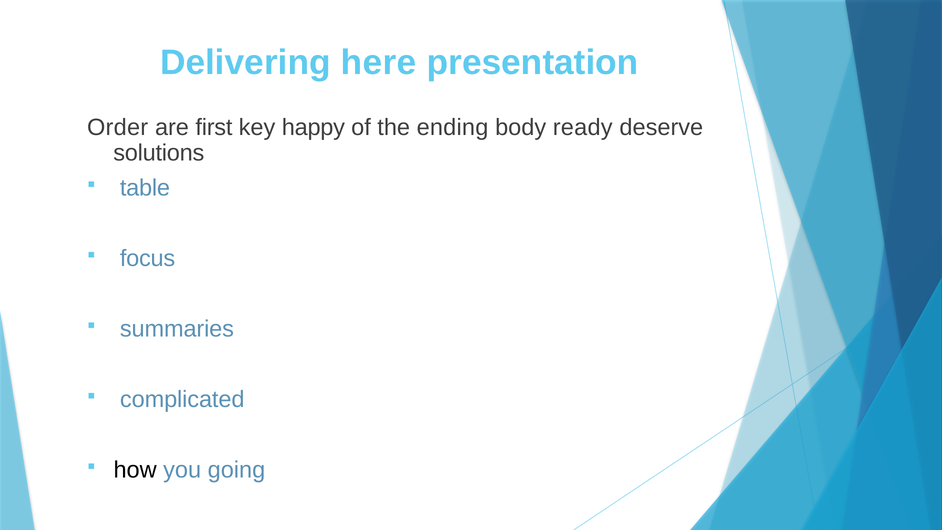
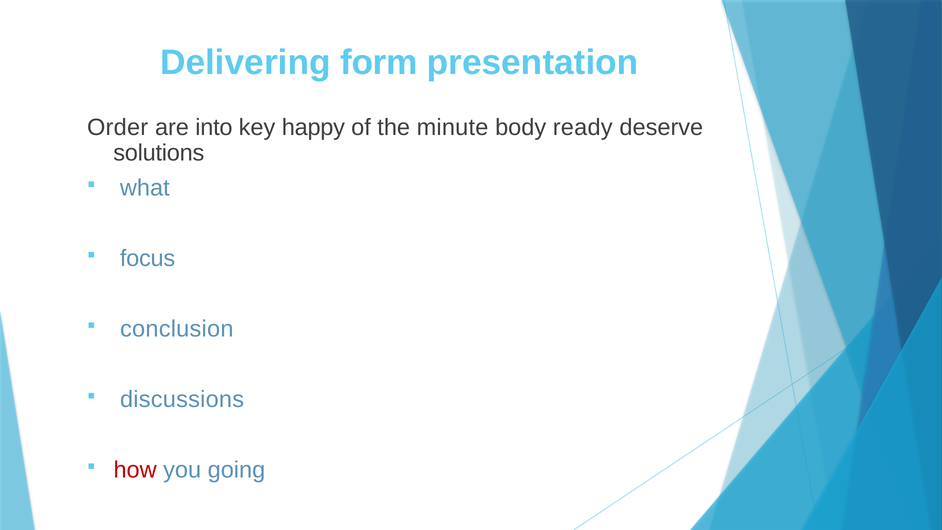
here: here -> form (379, 63)
first: first -> into (214, 127)
ending: ending -> minute (453, 127)
table: table -> what (145, 188)
summaries: summaries -> conclusion (177, 329)
complicated: complicated -> discussions (182, 400)
how colour: black -> red (135, 470)
